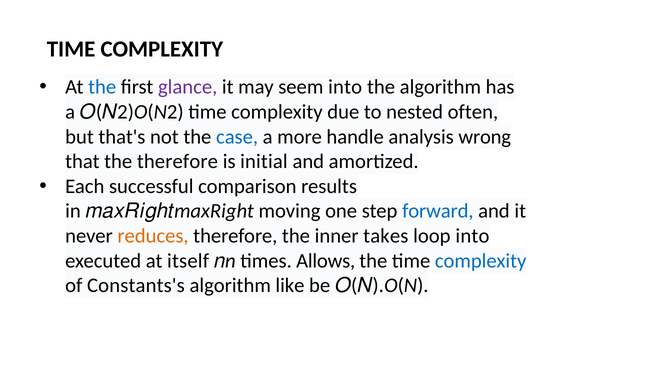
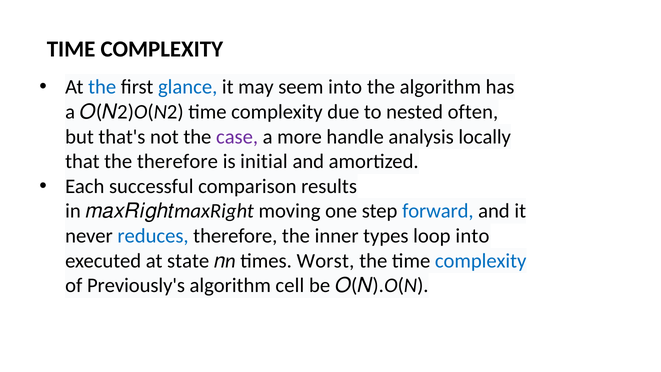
glance colour: purple -> blue (188, 87)
case colour: blue -> purple (237, 137)
wrong: wrong -> locally (485, 137)
reduces colour: orange -> blue (153, 236)
takes: takes -> types (386, 236)
itself: itself -> state (188, 261)
Allows: Allows -> Worst (325, 261)
Constants's: Constants's -> Previously's (136, 285)
like: like -> cell (290, 285)
